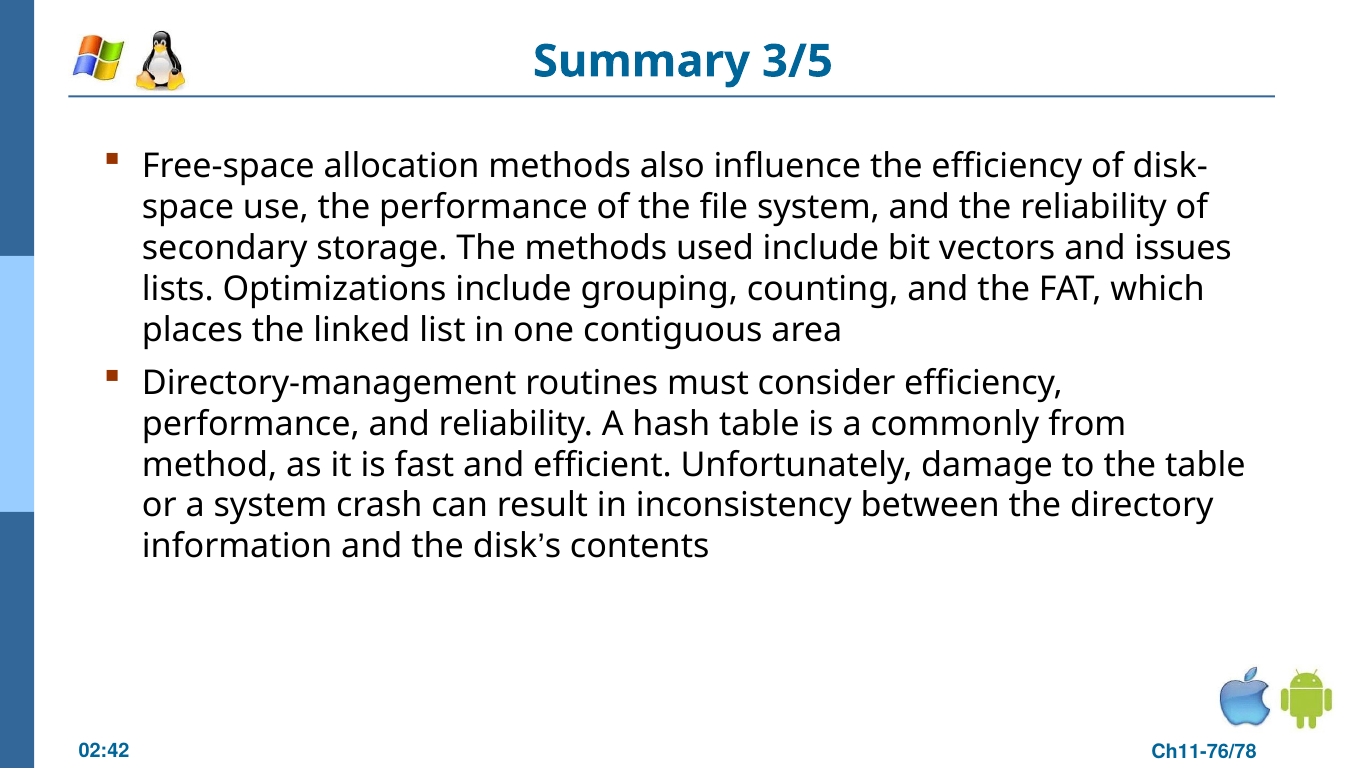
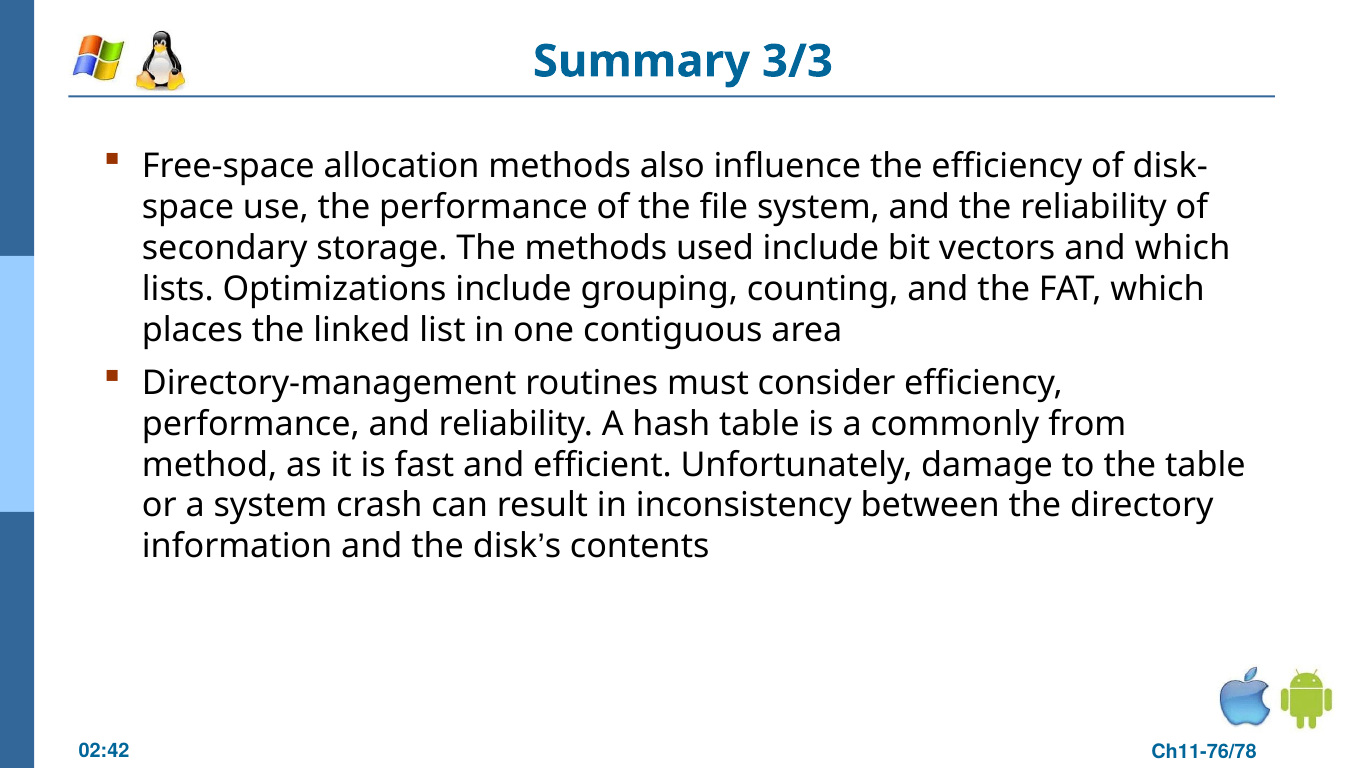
3/5: 3/5 -> 3/3 (797, 61)
and issues: issues -> which (1183, 248)
